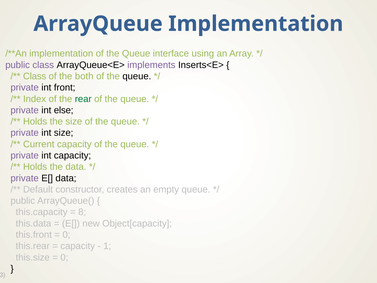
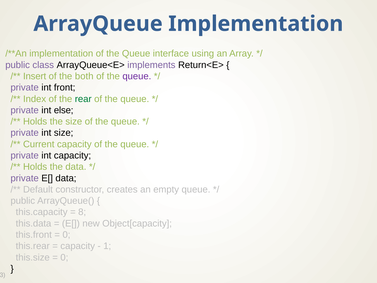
Inserts<E>: Inserts<E> -> Return<E> (201, 65)
Class: Class -> Insert (35, 76)
queue colour: black -> purple (137, 76)
